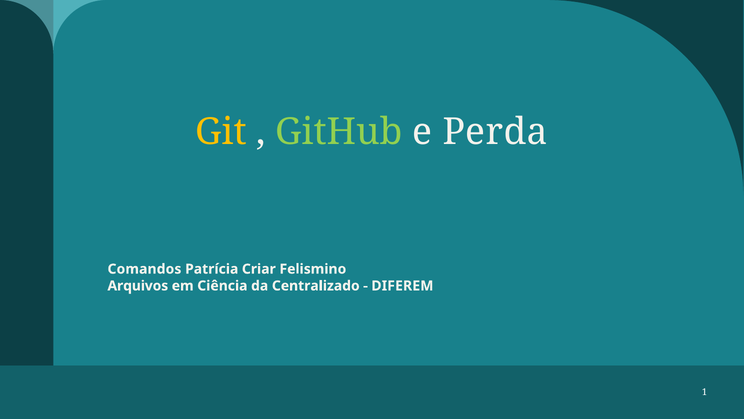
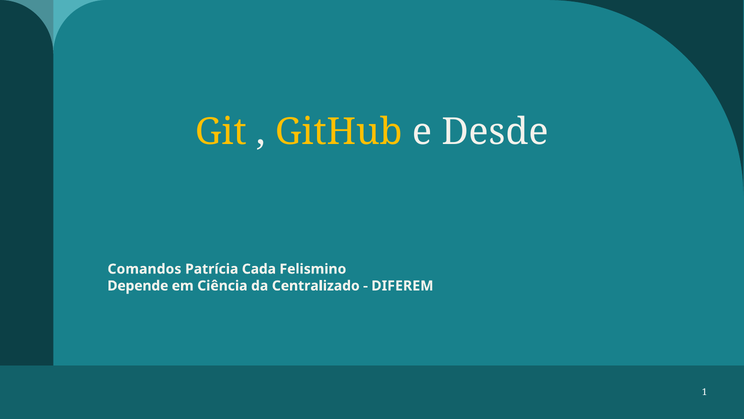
GitHub colour: light green -> yellow (339, 132)
Perda: Perda -> Desde (495, 132)
Criar: Criar -> Cada (259, 269)
Arquivos: Arquivos -> Depende (138, 285)
